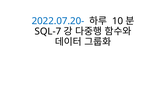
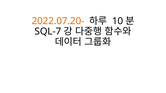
2022.07.20- colour: blue -> orange (58, 21)
